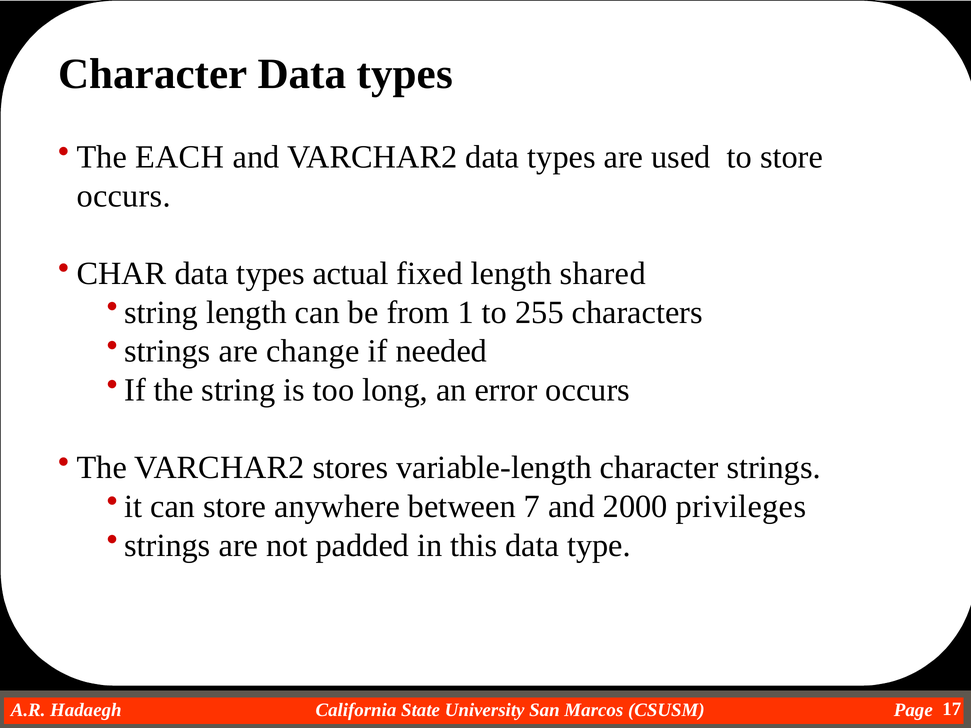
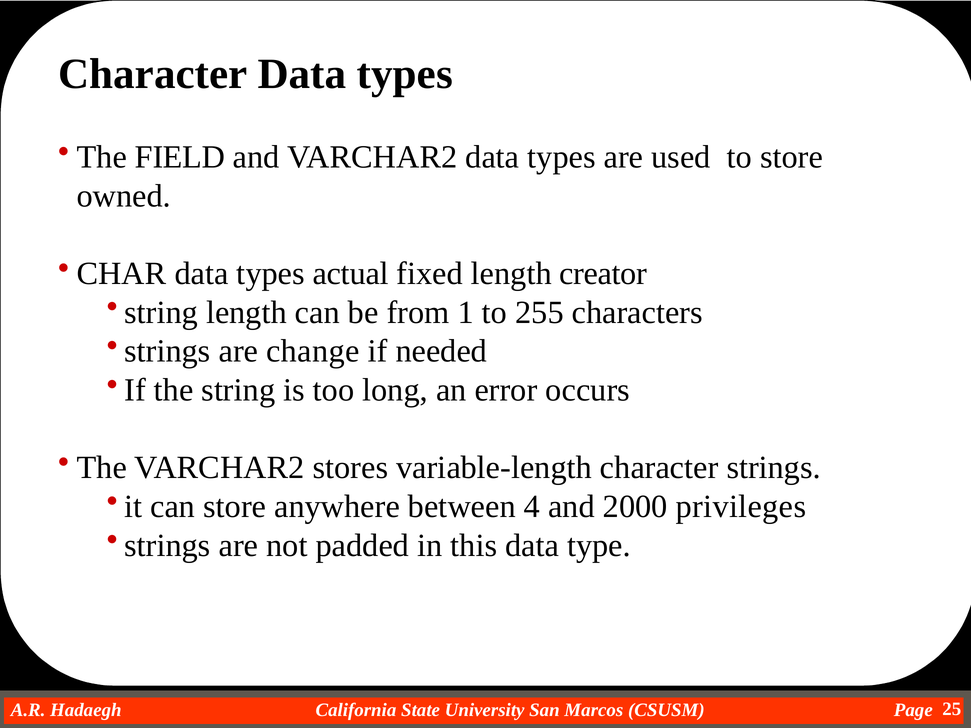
EACH: EACH -> FIELD (180, 157)
occurs: occurs -> owned (124, 196)
shared: shared -> creator (603, 274)
7: 7 -> 4 (532, 507)
17: 17 -> 25 (952, 709)
